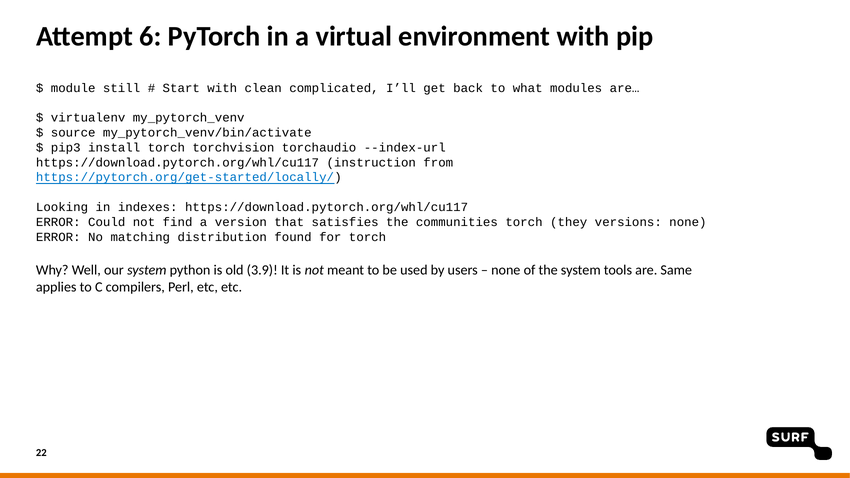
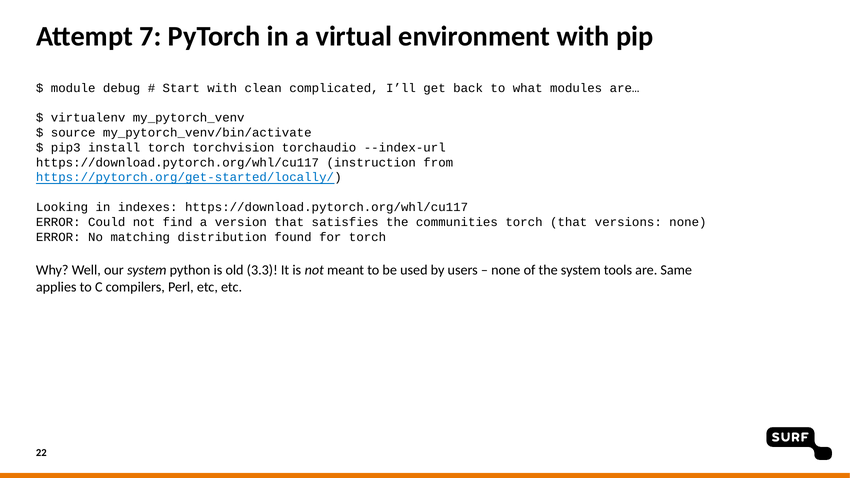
6: 6 -> 7 (150, 36)
still: still -> debug (122, 88)
torch they: they -> that (569, 222)
3.9: 3.9 -> 3.3 (262, 270)
